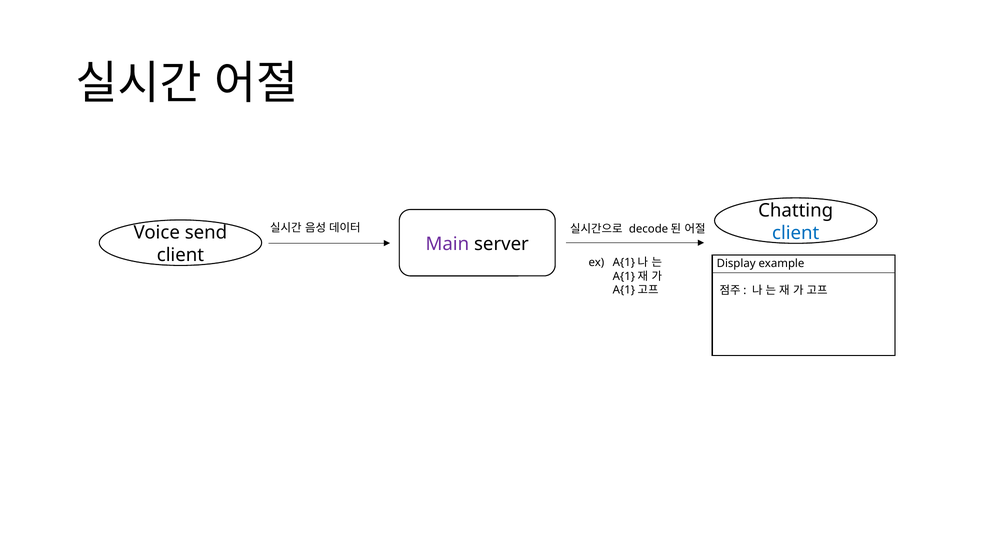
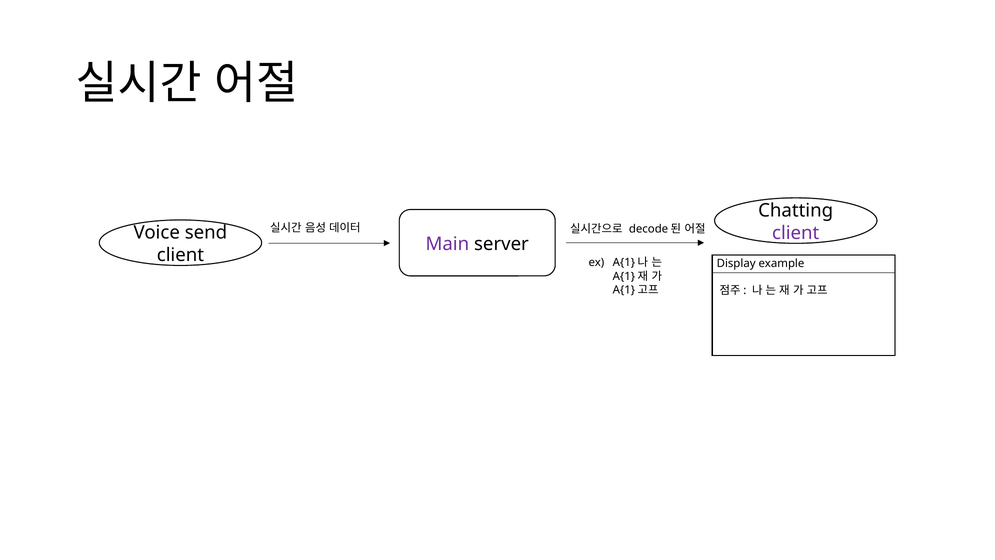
client colour: blue -> purple (796, 233)
